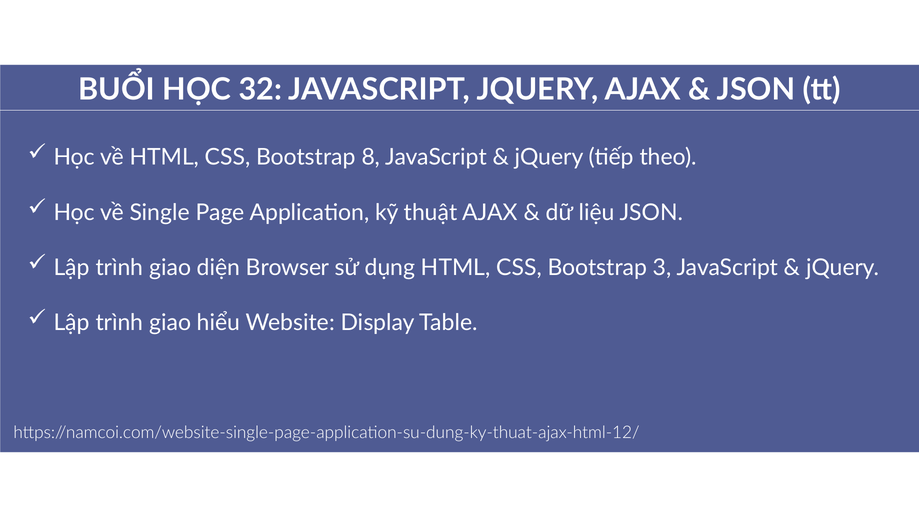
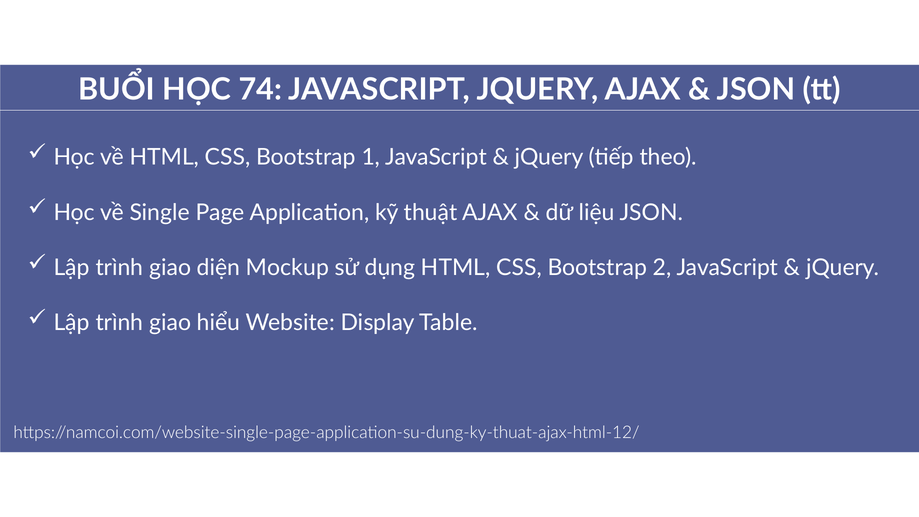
32: 32 -> 74 (260, 90)
8: 8 -> 1 (371, 157)
Browser: Browser -> Mockup (287, 268)
3: 3 -> 2 (662, 268)
